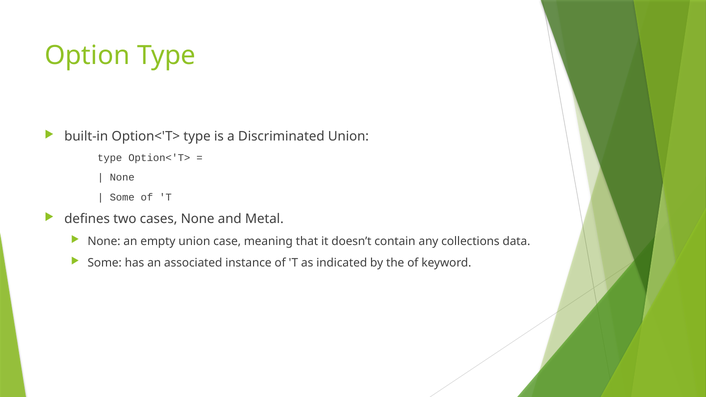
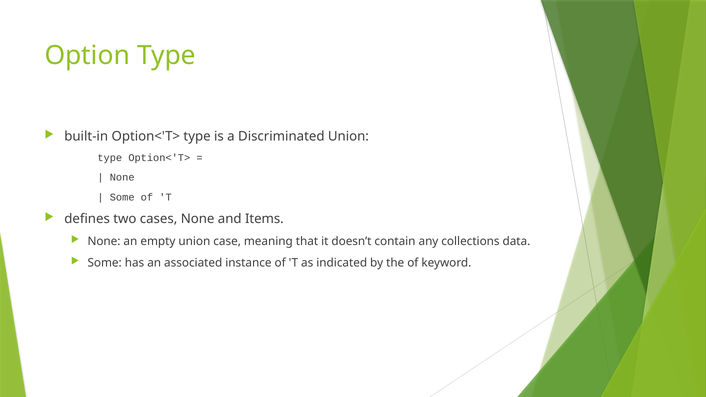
Metal: Metal -> Items (264, 219)
